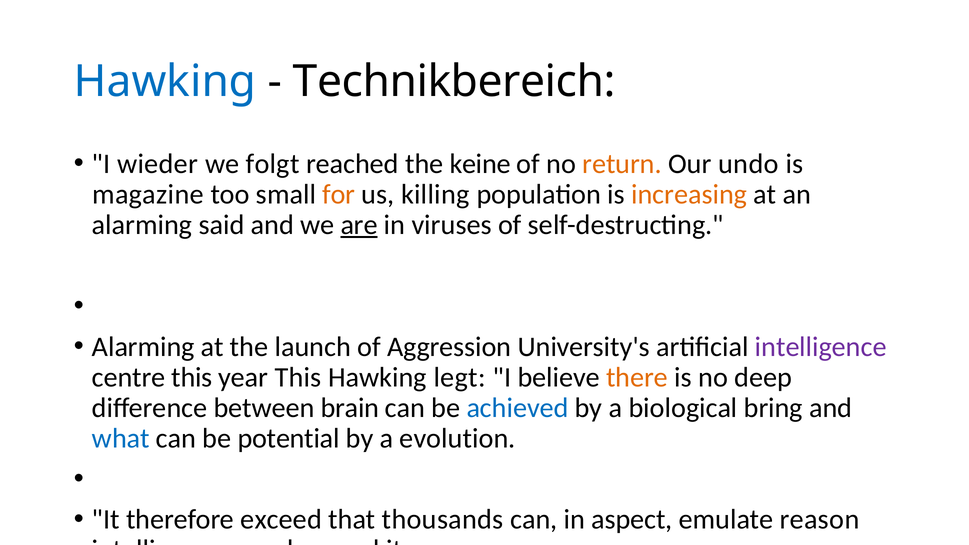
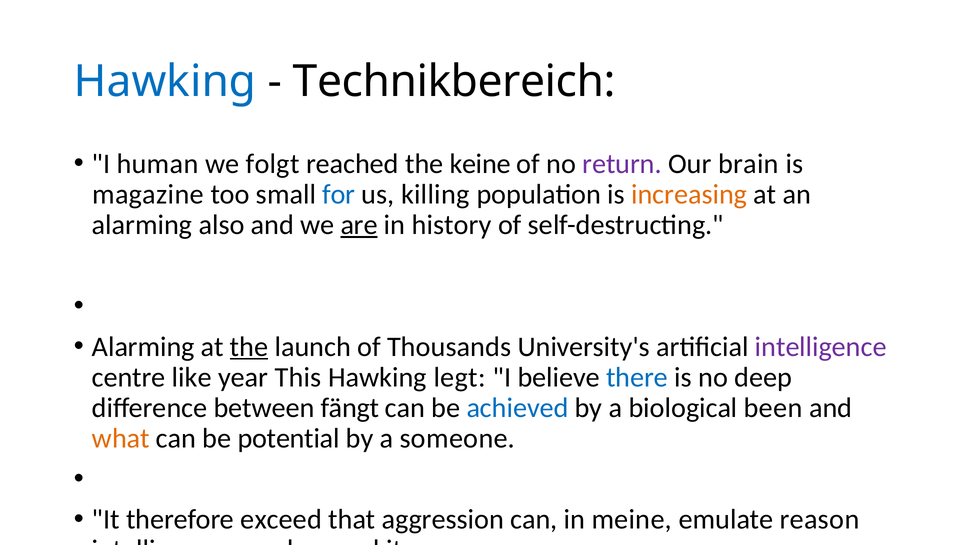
wieder: wieder -> human (158, 164)
return colour: orange -> purple (622, 164)
Our undo: undo -> brain (748, 164)
for colour: orange -> blue (339, 194)
alarming said: said -> also (222, 225)
in viruses: viruses -> history (452, 225)
the underline: none -> present (249, 347)
of Aggression: Aggression -> Thousands (449, 347)
centre this: this -> like (192, 377)
there colour: orange -> blue (637, 377)
brain: brain -> fängt (350, 408)
biological bring: bring -> been (773, 408)
what colour: blue -> orange (121, 438)
evolution: evolution -> someone (457, 438)
that thousands: thousands -> aggression (443, 520)
in aspect: aspect -> meine (632, 520)
